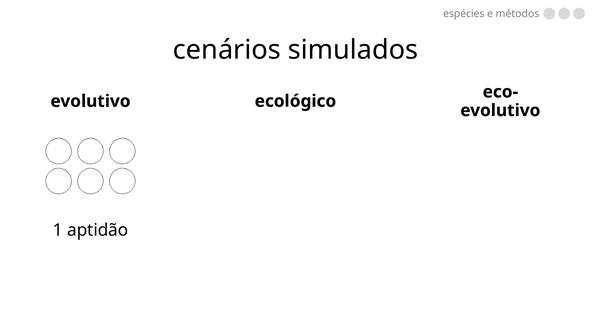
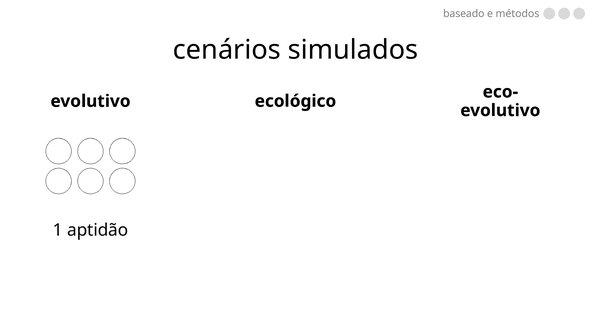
espécies: espécies -> baseado (464, 14)
